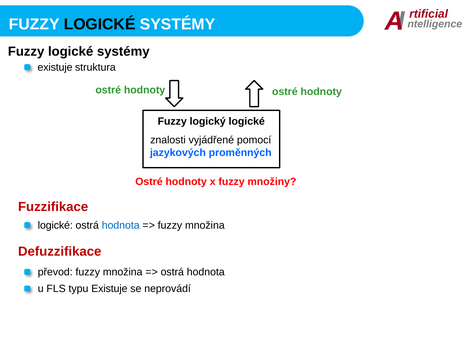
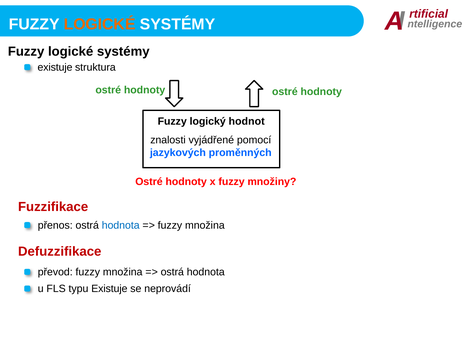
LOGICKÉ colour: black -> orange (100, 24)
logický logické: logické -> hodnot (247, 121)
logické: logické -> přenos (55, 225)
